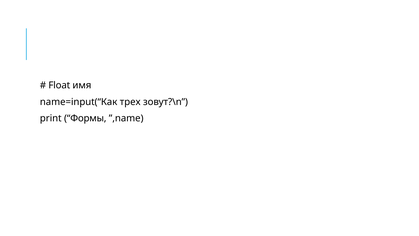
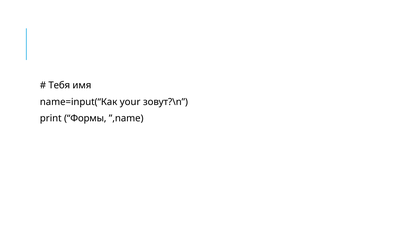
Float: Float -> Тебя (59, 85)
трех: трех -> your (130, 102)
